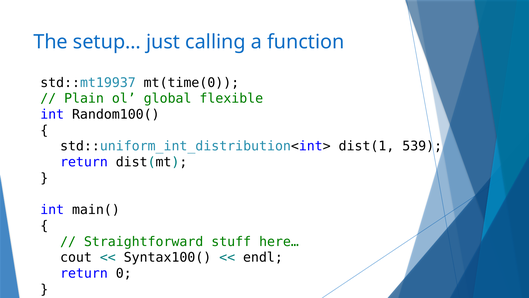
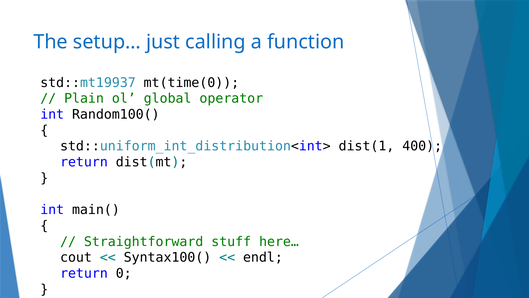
flexible: flexible -> operator (231, 98)
539: 539 -> 400 (422, 146)
